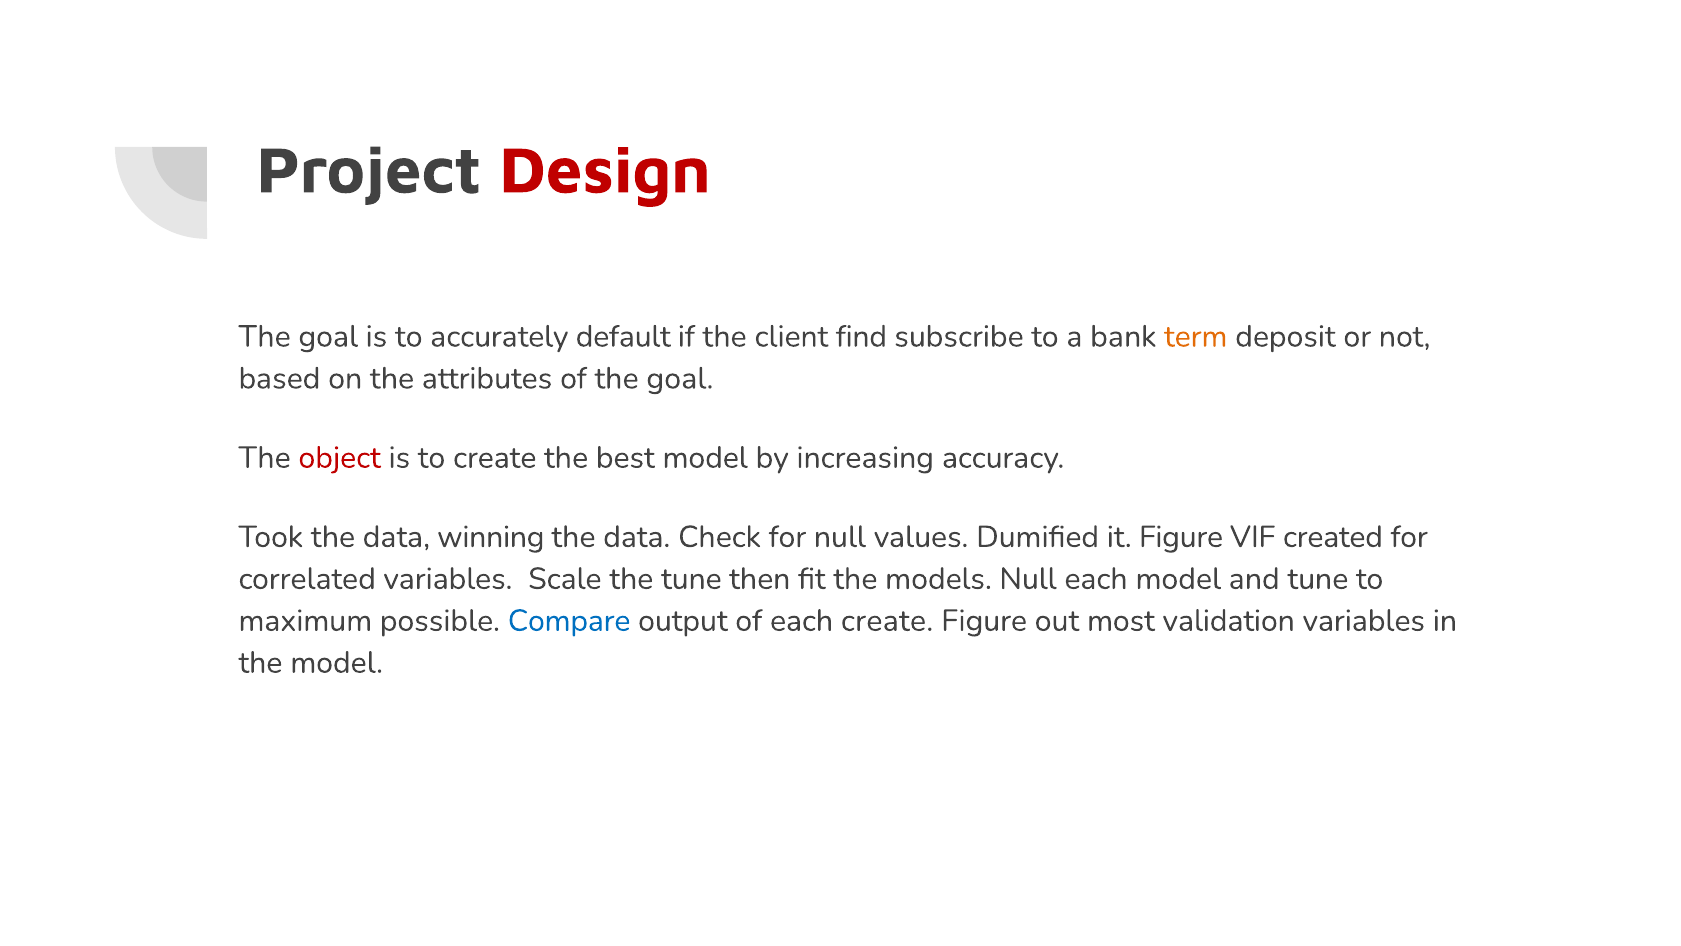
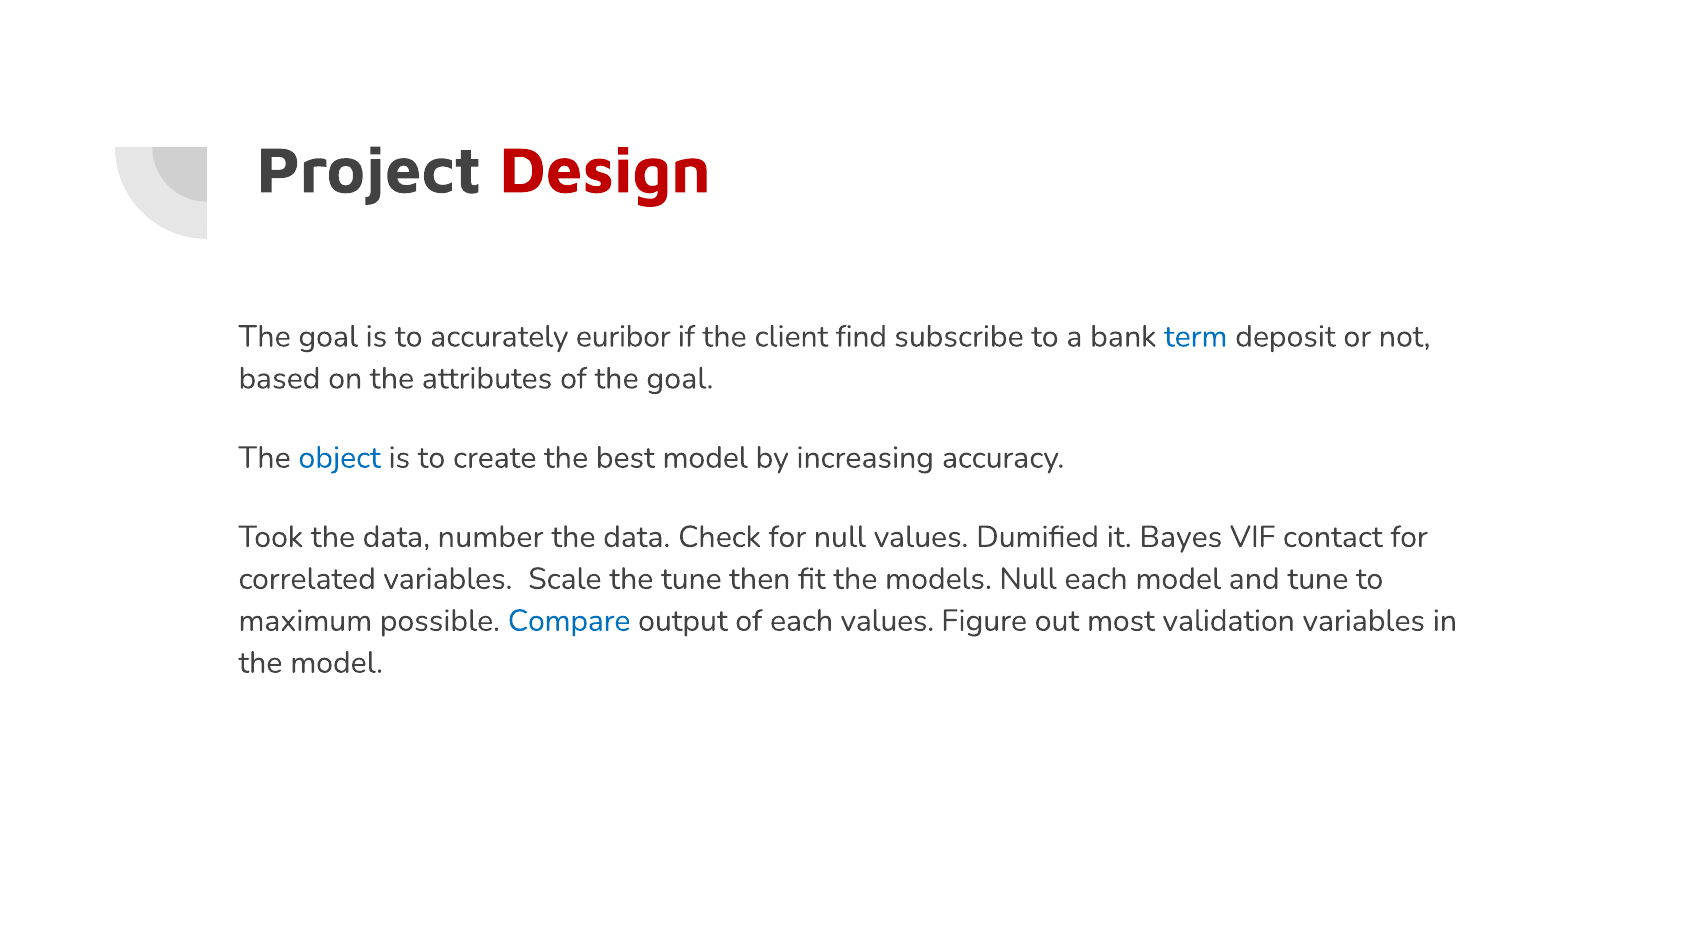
default: default -> euribor (623, 336)
term colour: orange -> blue (1196, 336)
object colour: red -> blue (340, 457)
winning: winning -> number (491, 537)
it Figure: Figure -> Bayes (1181, 537)
created: created -> contact (1333, 537)
each create: create -> values (887, 620)
